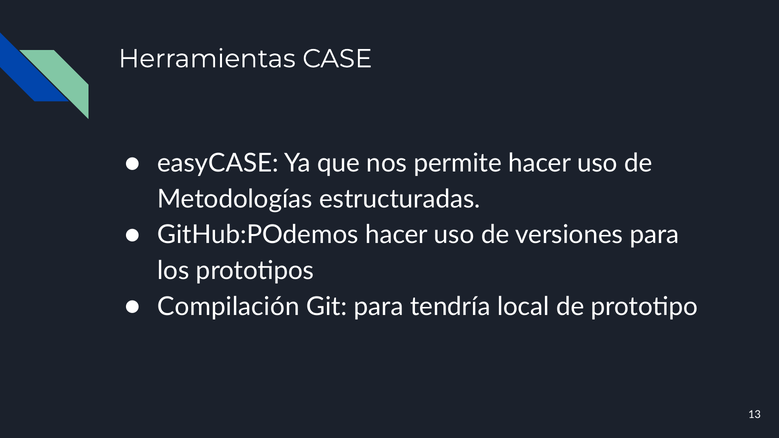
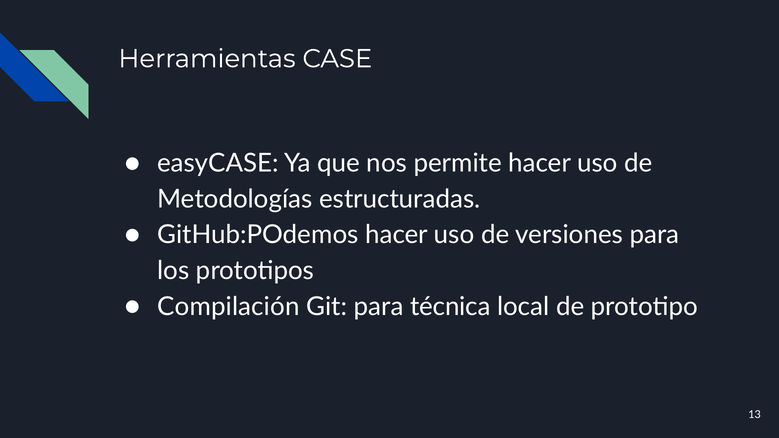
tendría: tendría -> técnica (450, 307)
